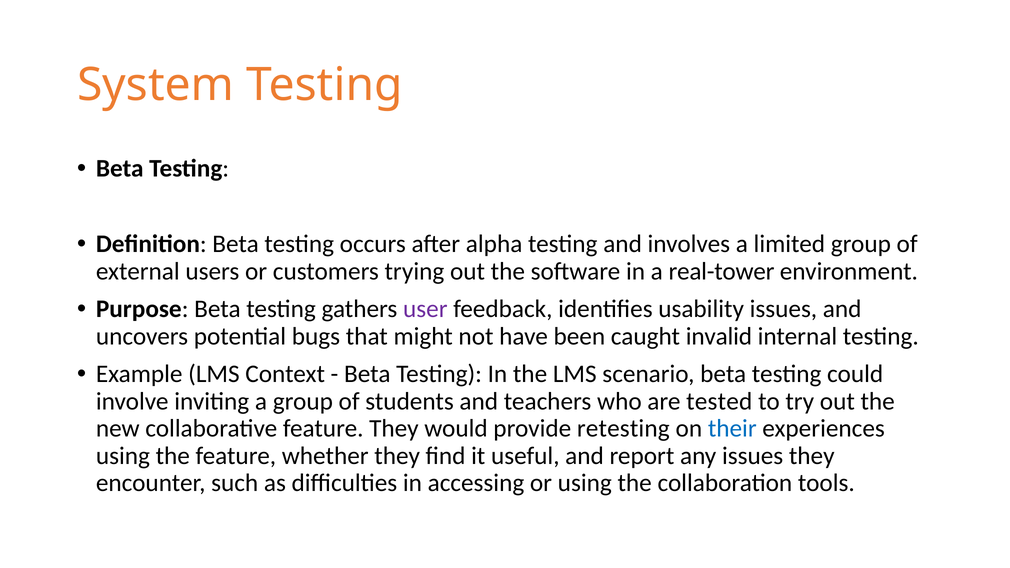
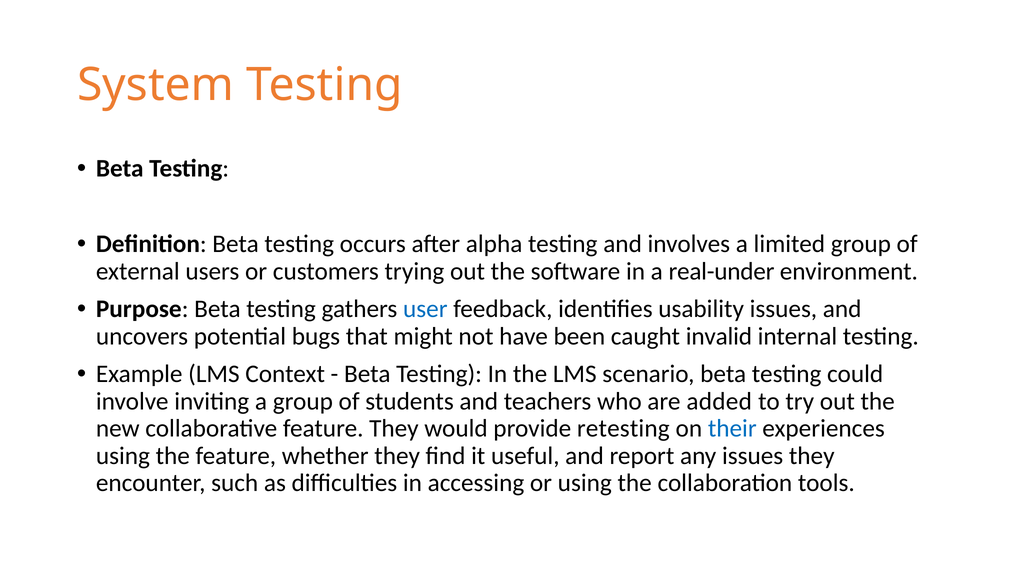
real-tower: real-tower -> real-under (721, 271)
user colour: purple -> blue (425, 309)
tested: tested -> added (719, 401)
